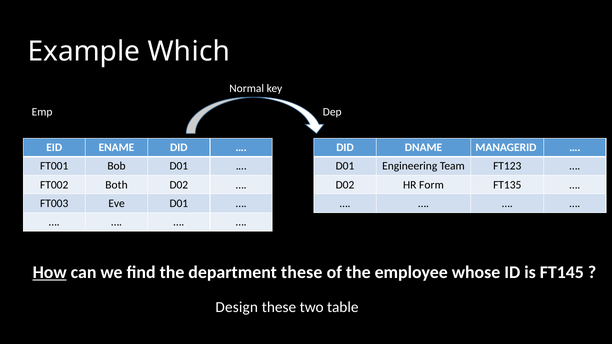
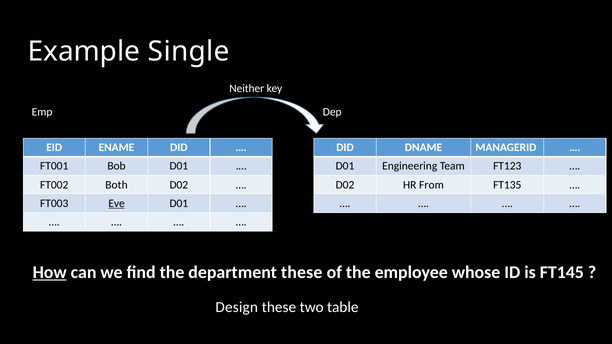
Which: Which -> Single (189, 51)
Normal: Normal -> Neither (247, 89)
Form: Form -> From (431, 185)
Eve underline: none -> present (117, 204)
